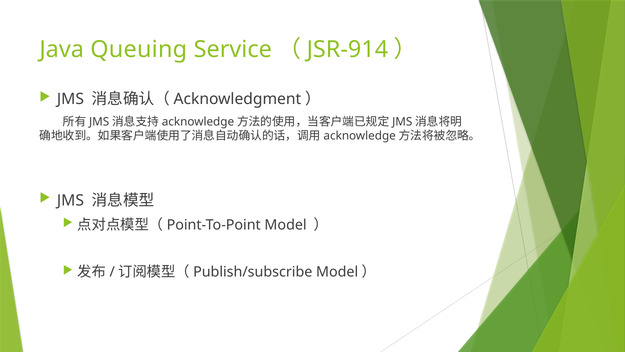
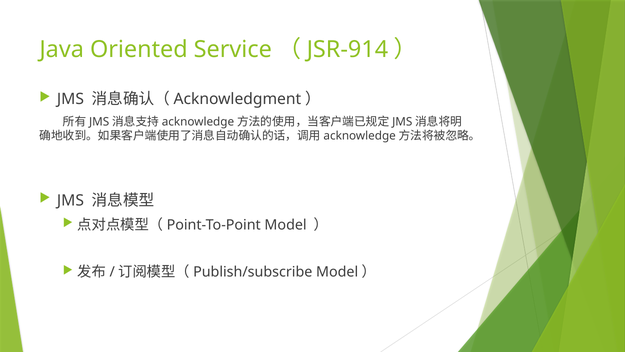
Queuing: Queuing -> Oriented (139, 49)
